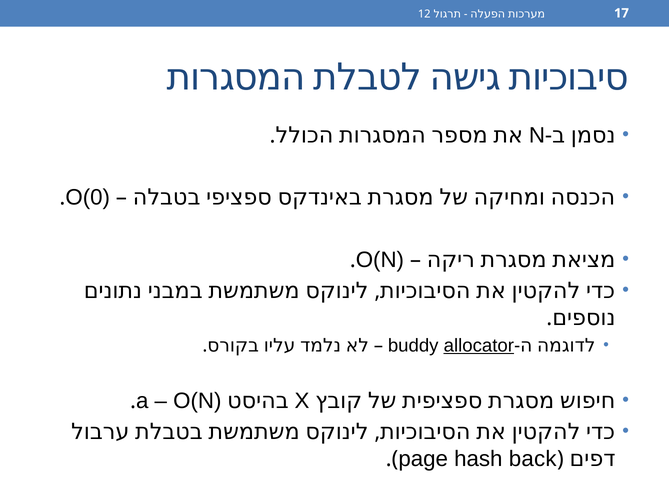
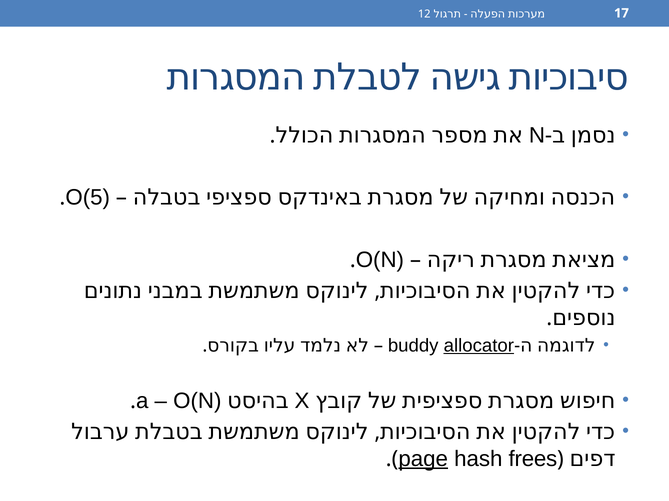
O(0: O(0 -> O(5 (88, 198)
page underline: none -> present (423, 459)
back: back -> frees (533, 459)
